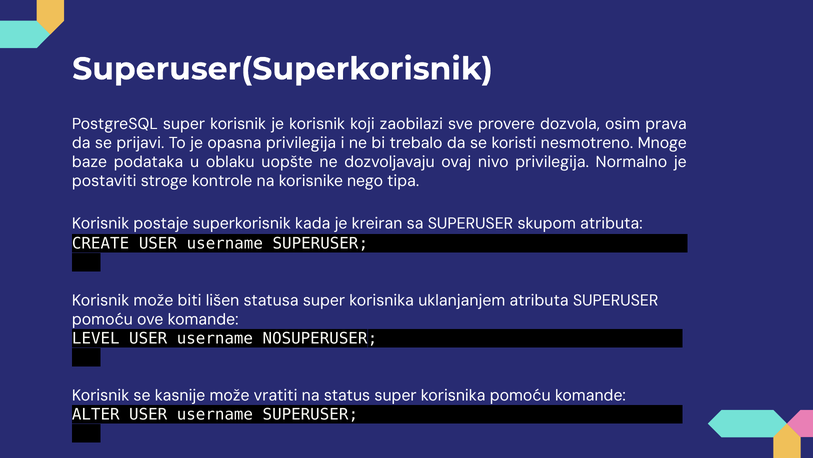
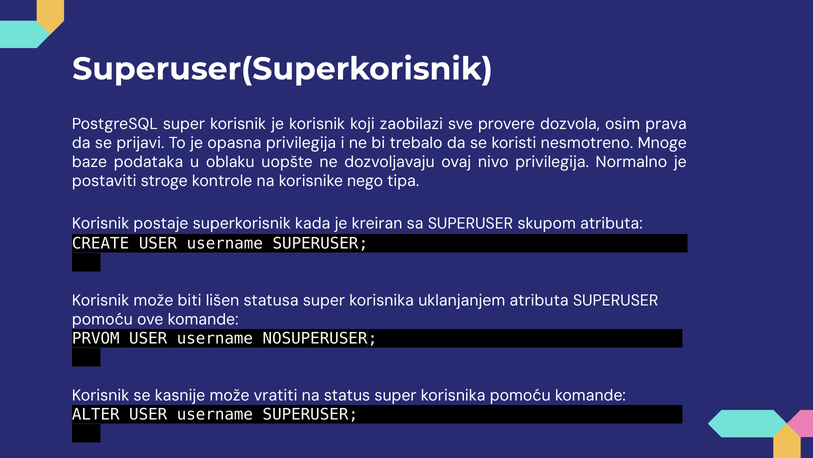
LEVEL: LEVEL -> PRVOM (96, 338)
